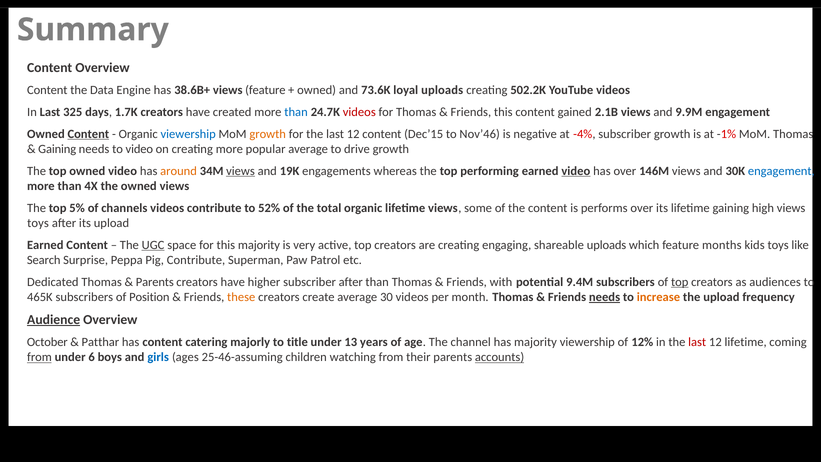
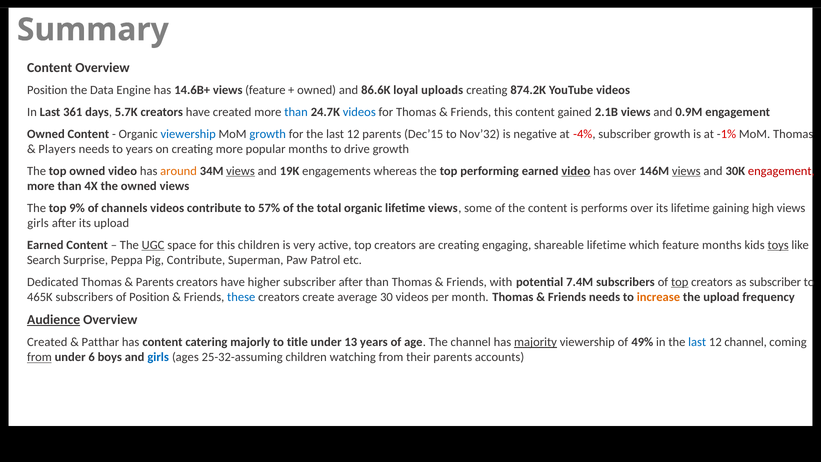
Content: Content -> Position (47, 90)
38.6B+: 38.6B+ -> 14.6B+ (192, 90)
73.6K: 73.6K -> 86.6K (376, 90)
502.2K: 502.2K -> 874.2K (528, 90)
325: 325 -> 361 (73, 112)
1.7K: 1.7K -> 5.7K (126, 112)
videos colour: red -> blue (359, 112)
9.9M: 9.9M -> 0.9M (689, 112)
Content underline: present -> none (88, 134)
growth colour: orange -> blue (268, 134)
12 content: content -> parents (382, 134)
Nov’46: Nov’46 -> Nov’32 (480, 134)
Gaining: Gaining -> Players (57, 149)
to video: video -> years (139, 149)
popular average: average -> months (308, 149)
views underline: none -> present (686, 171)
engagement colour: blue -> red (781, 171)
5%: 5% -> 9% (77, 208)
52%: 52% -> 57% (269, 208)
toys: toys -> girls (38, 223)
this majority: majority -> children (259, 245)
shareable uploads: uploads -> lifetime (606, 245)
toys underline: none -> present (778, 245)
9.4M: 9.4M -> 7.4M (580, 282)
as audiences: audiences -> subscriber (775, 282)
these colour: orange -> blue (241, 297)
needs underline: present -> none (605, 297)
October: October -> Created (47, 342)
majority underline: none -> present (535, 342)
12%: 12% -> 49% (642, 342)
last colour: red -> blue (697, 342)
12 lifetime: lifetime -> channel (746, 342)
25-46-assuming: 25-46-assuming -> 25-32-assuming (242, 357)
accounts underline: present -> none (500, 357)
